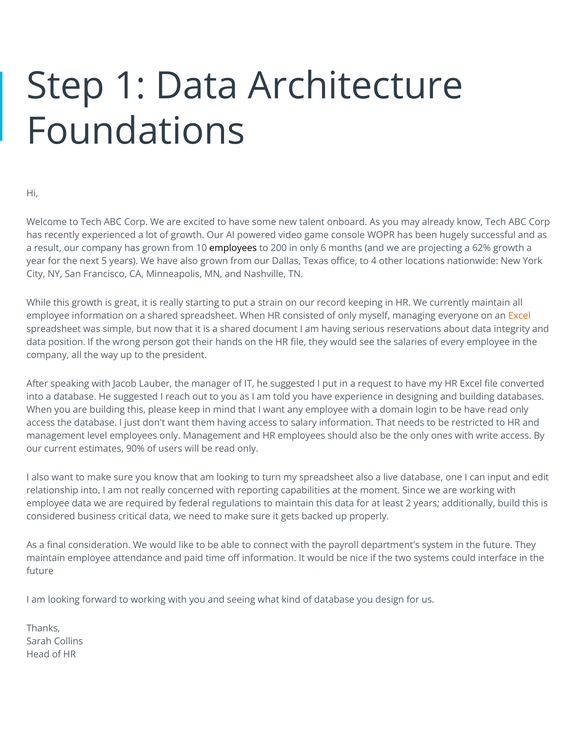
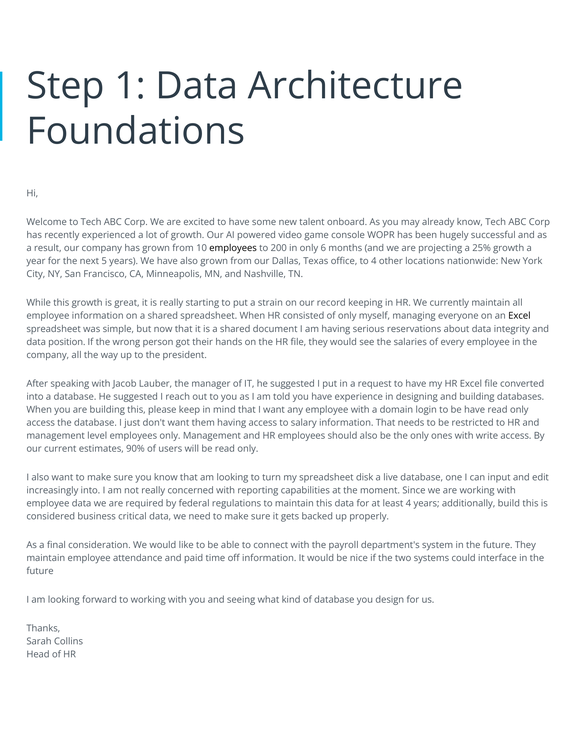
62%: 62% -> 25% (482, 248)
Excel colour: orange -> black (519, 316)
spreadsheet also: also -> disk (365, 477)
relationship: relationship -> increasingly (52, 490)
least 2: 2 -> 4 (408, 503)
